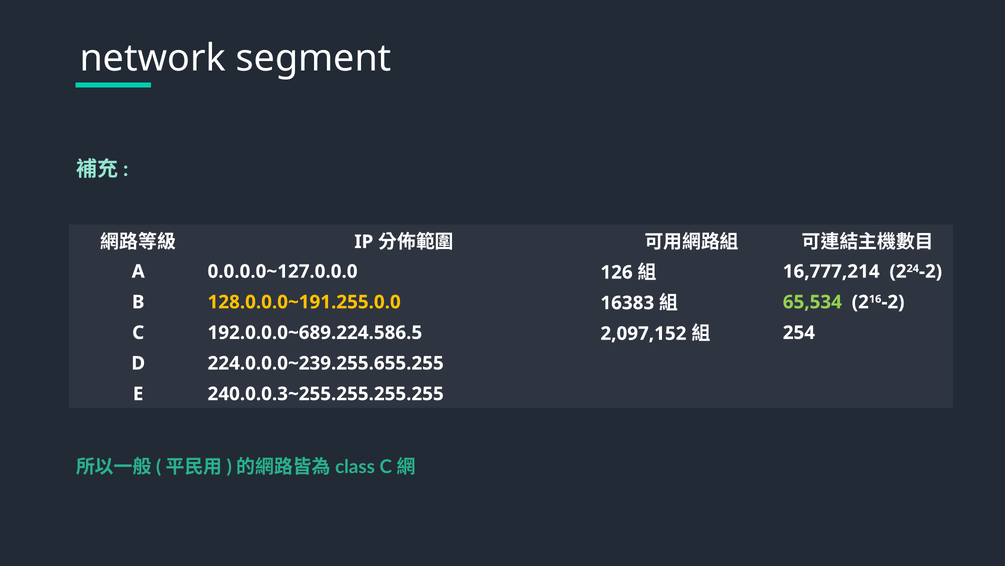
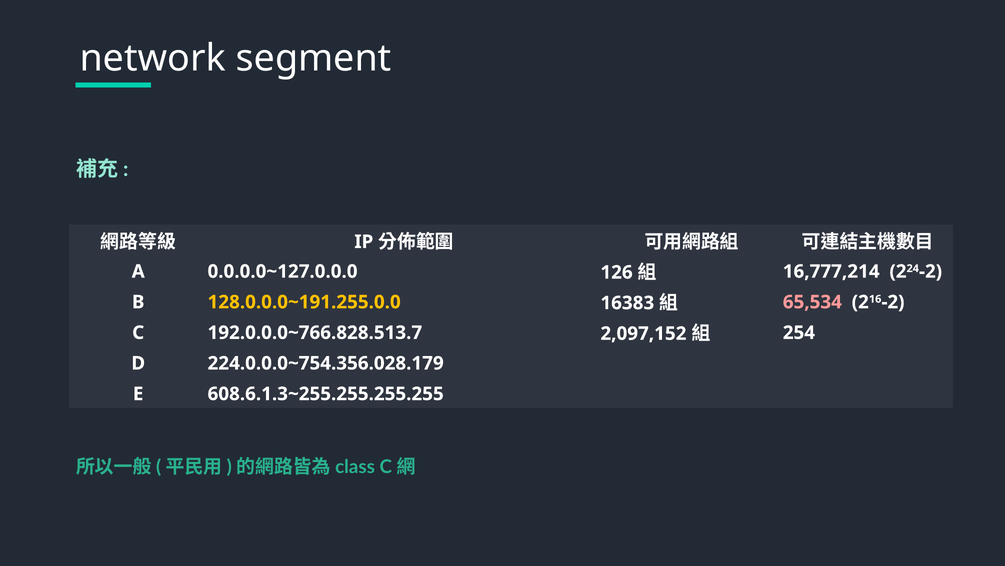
65,534 colour: light green -> pink (812, 302)
192.0.0.0~689.224.586.5: 192.0.0.0~689.224.586.5 -> 192.0.0.0~766.828.513.7 (315, 332)
224.0.0.0~239.255.655.255: 224.0.0.0~239.255.655.255 -> 224.0.0.0~754.356.028.179 (326, 363)
240.0.0.3~255.255.255.255: 240.0.0.3~255.255.255.255 -> 608.6.1.3~255.255.255.255 (326, 393)
